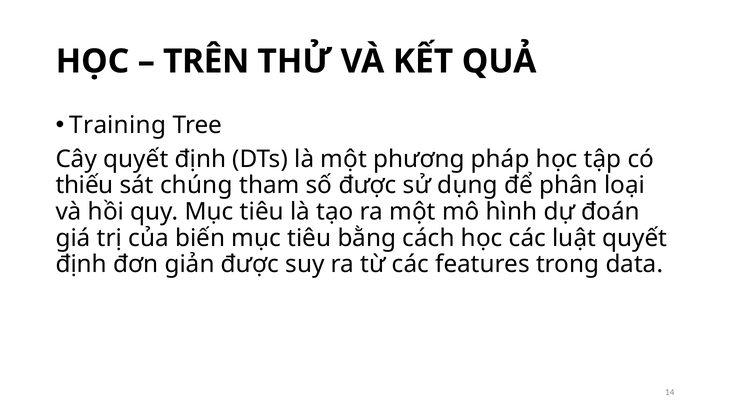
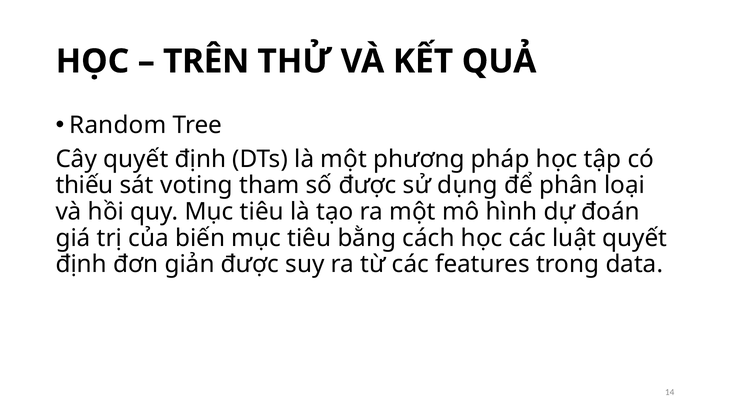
Training: Training -> Random (118, 125)
chúng: chúng -> voting (196, 185)
